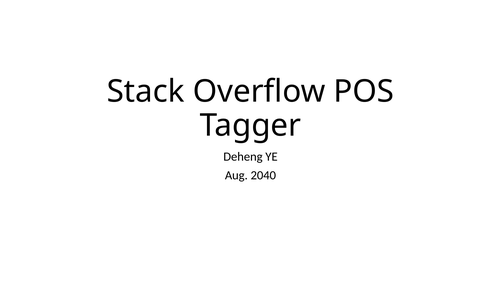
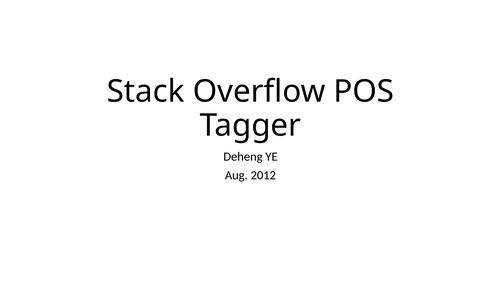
2040: 2040 -> 2012 (263, 175)
